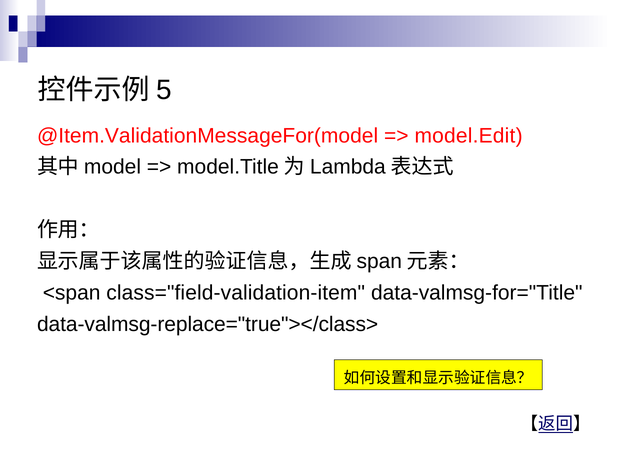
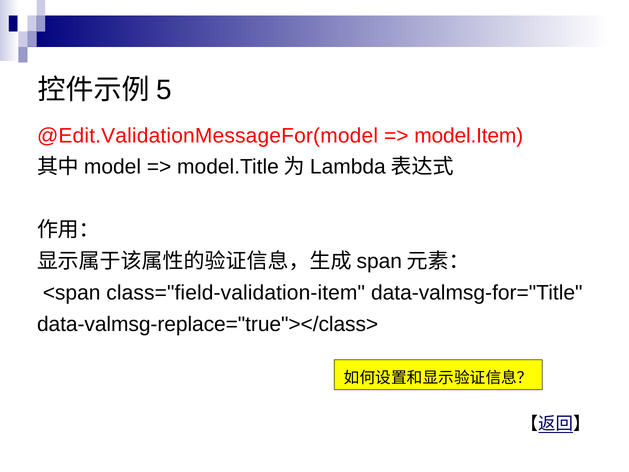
@Item.ValidationMessageFor(model: @Item.ValidationMessageFor(model -> @Edit.ValidationMessageFor(model (208, 136)
model.Edit: model.Edit -> model.Item (469, 136)
